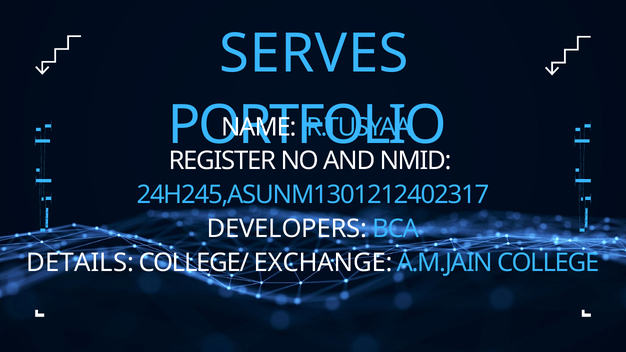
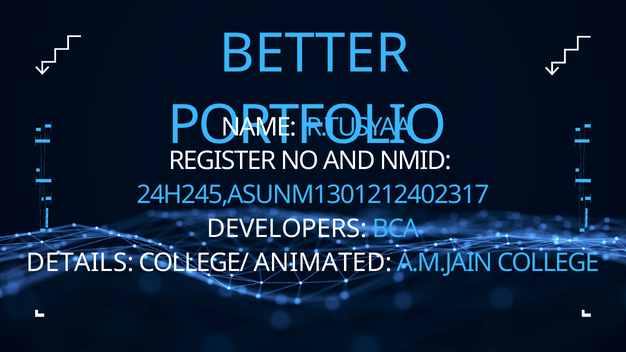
SERVES: SERVES -> BETTER (314, 54)
EXCHANGE: EXCHANGE -> ANIMATED (323, 263)
